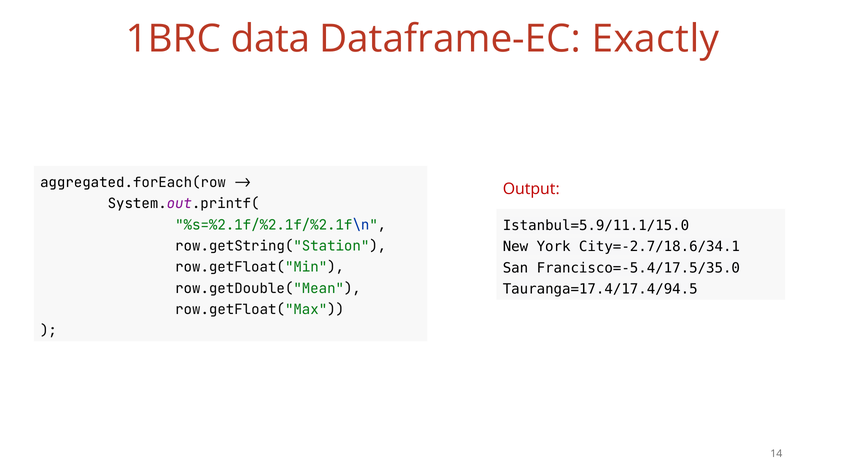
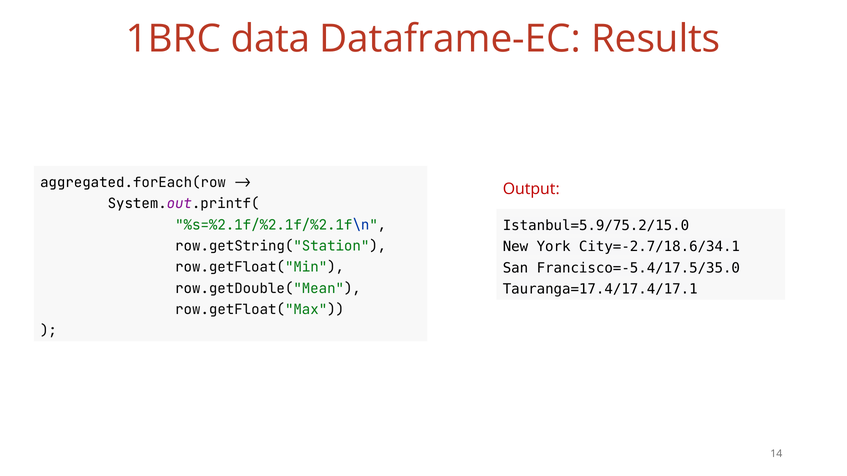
Exactly: Exactly -> Results (656, 39)
Istanbul=5.9/11.1/15.0: Istanbul=5.9/11.1/15.0 -> Istanbul=5.9/75.2/15.0 (596, 226)
Tauranga=17.4/17.4/94.5: Tauranga=17.4/17.4/94.5 -> Tauranga=17.4/17.4/17.1 (600, 289)
